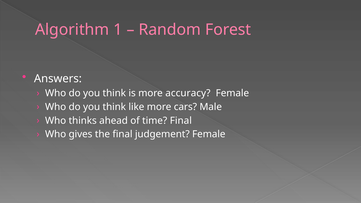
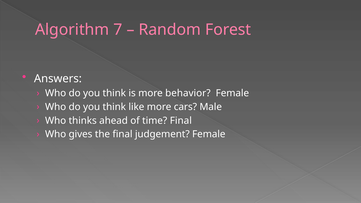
1: 1 -> 7 (118, 30)
accuracy: accuracy -> behavior (188, 93)
